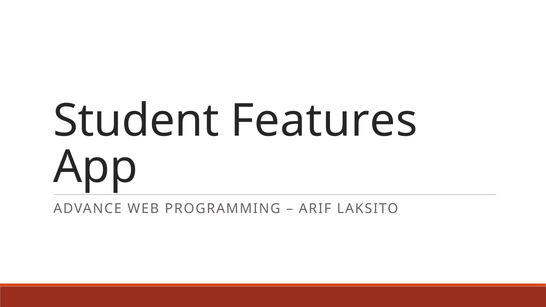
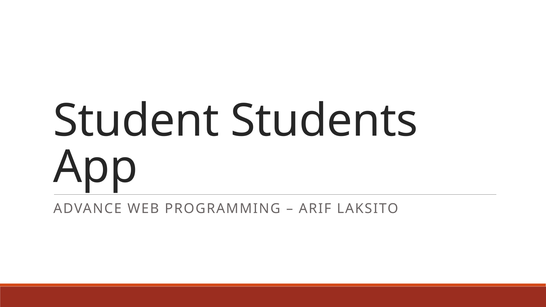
Features: Features -> Students (324, 121)
